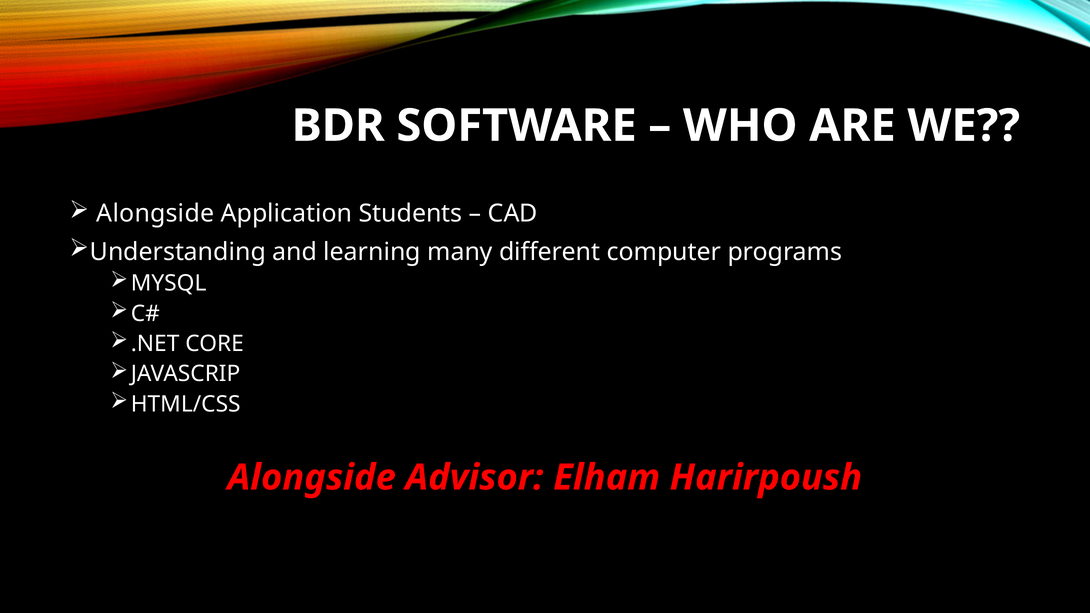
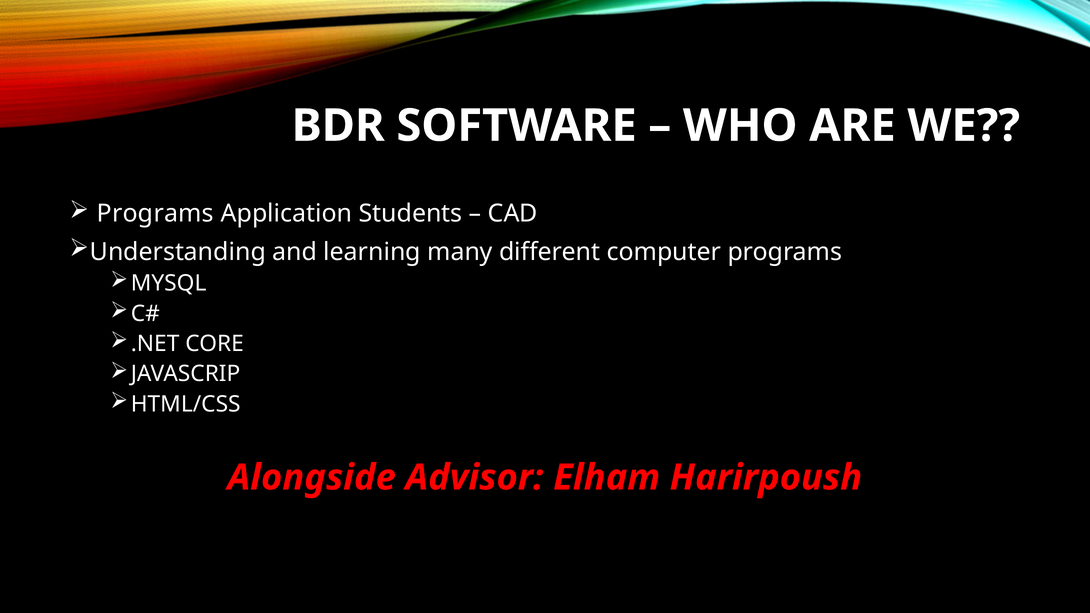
Alongside: Alongside -> Programs (155, 214)
